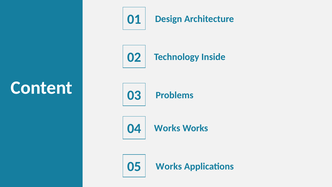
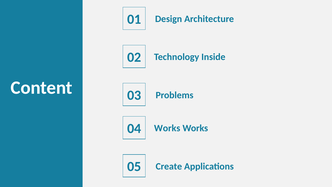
Works: Works -> Create (169, 166)
